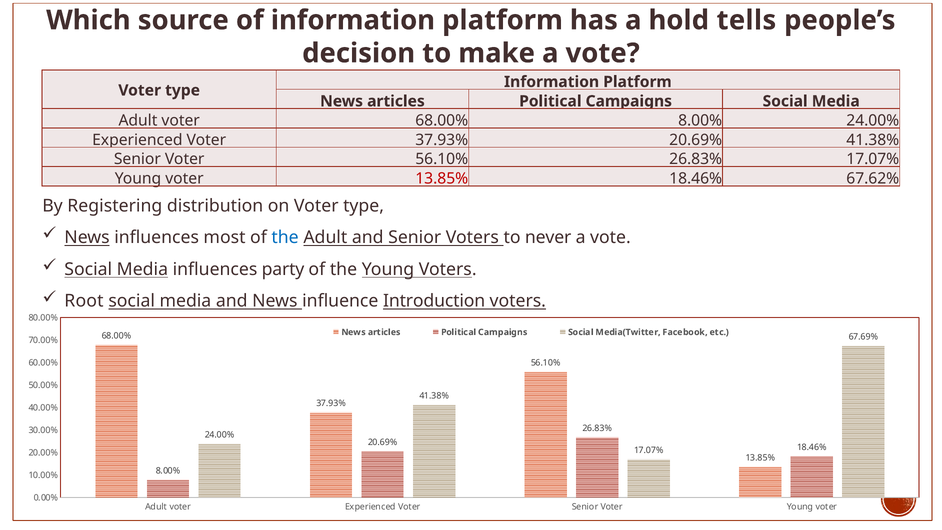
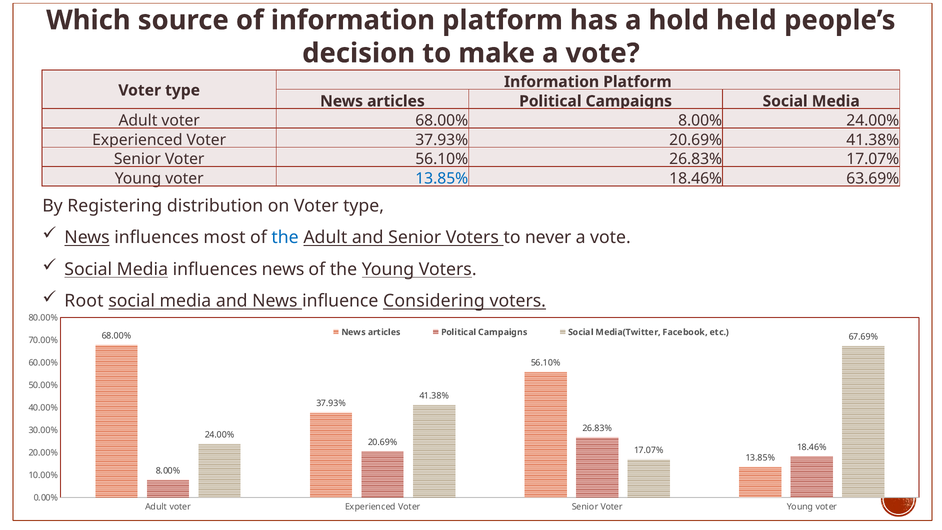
tells: tells -> held (746, 20)
13.85% colour: red -> blue (442, 179)
67.62%: 67.62% -> 63.69% (873, 179)
influences party: party -> news (283, 269)
Introduction: Introduction -> Considering (434, 301)
